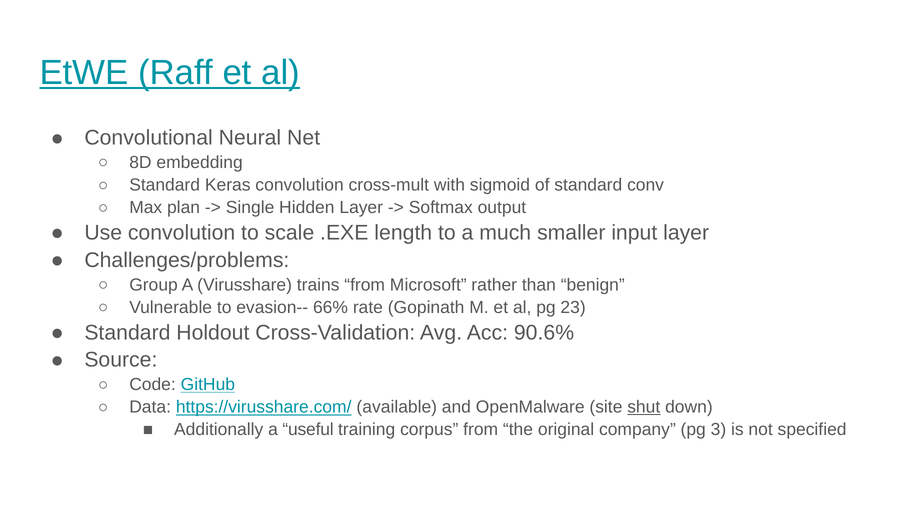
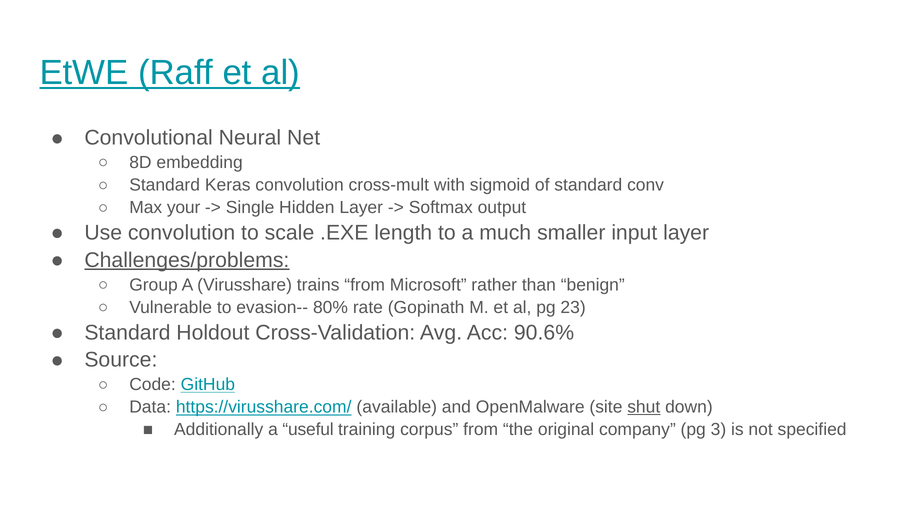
plan: plan -> your (184, 207)
Challenges/problems underline: none -> present (187, 260)
66%: 66% -> 80% (330, 307)
